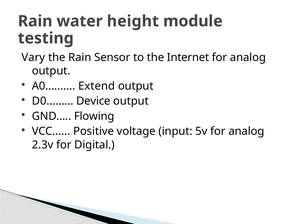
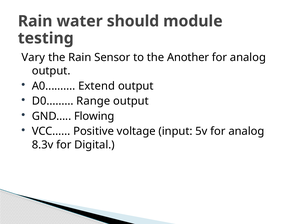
height: height -> should (133, 21)
Internet: Internet -> Another (188, 57)
Device: Device -> Range (93, 101)
2.3v: 2.3v -> 8.3v (43, 144)
